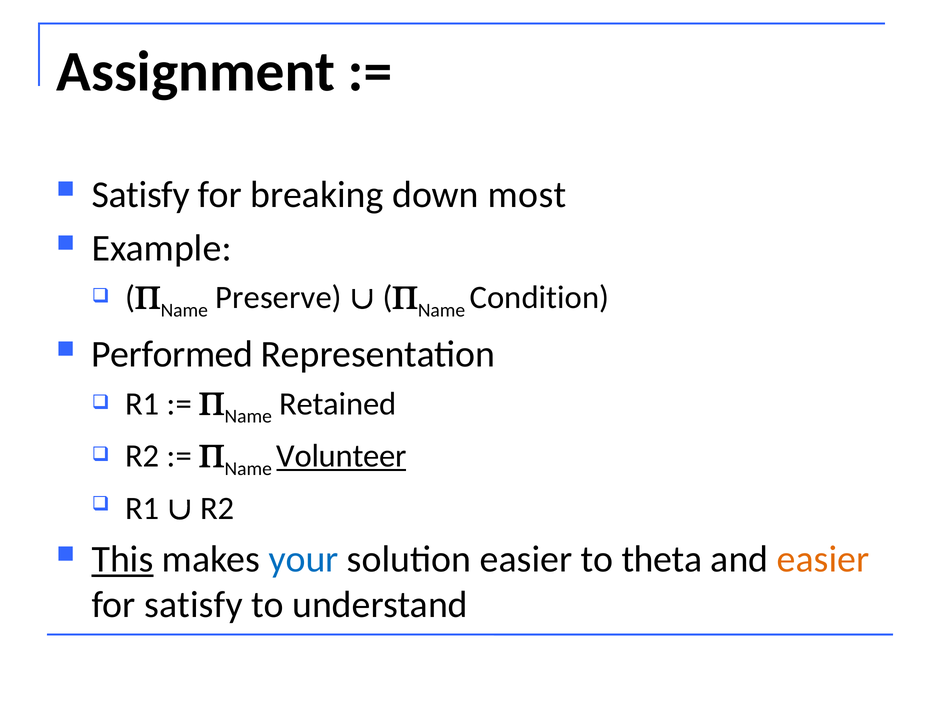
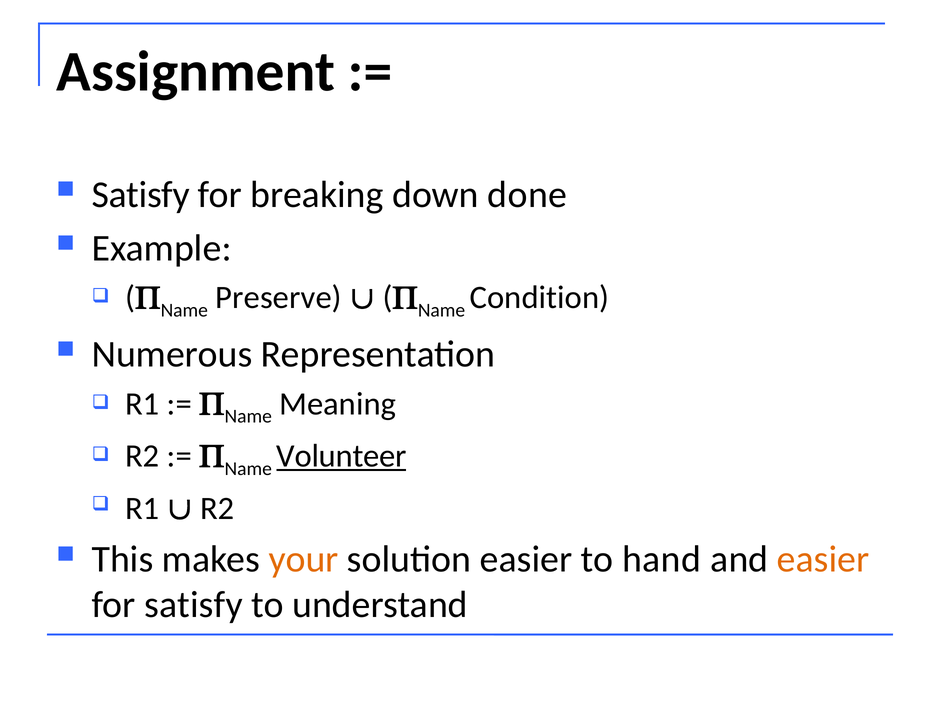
most: most -> done (527, 195)
Performed: Performed -> Numerous (172, 354)
Retained: Retained -> Meaning (338, 404)
This underline: present -> none (123, 559)
your colour: blue -> orange (304, 559)
theta: theta -> hand (662, 559)
